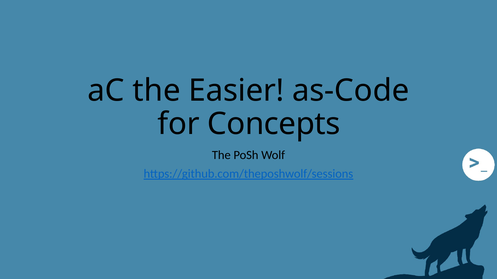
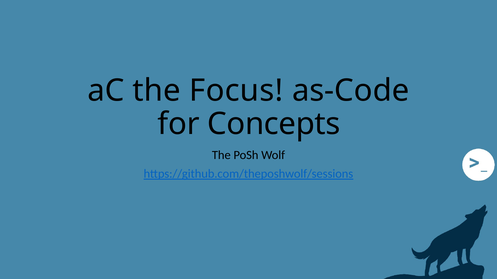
Easier: Easier -> Focus (236, 91)
